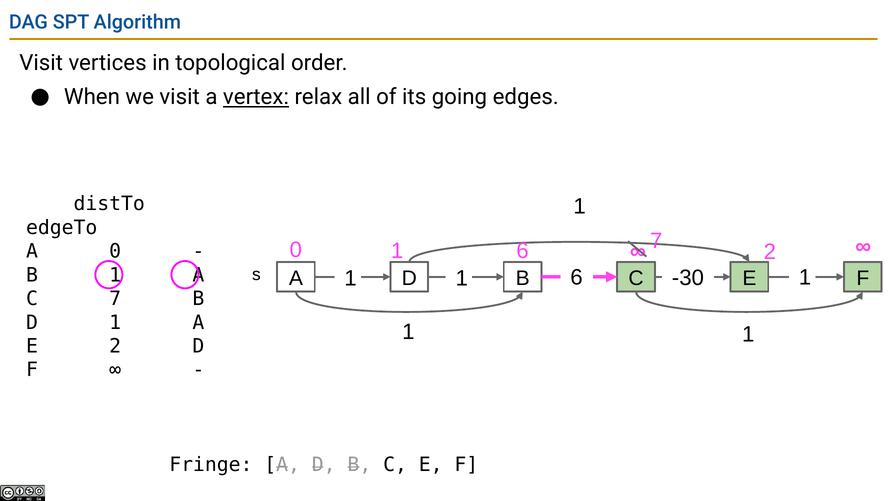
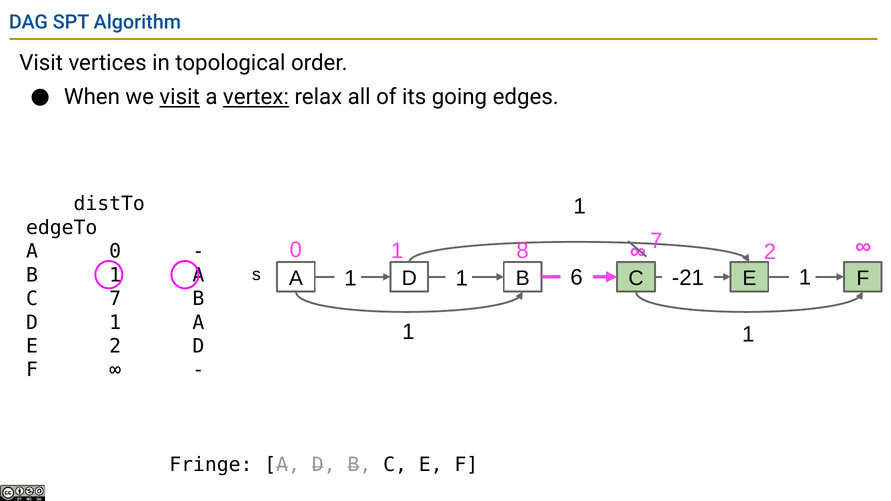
visit underline: none -> present (180, 97)
6: 6 -> 8 (522, 251)
-30: -30 -> -21 (688, 278)
